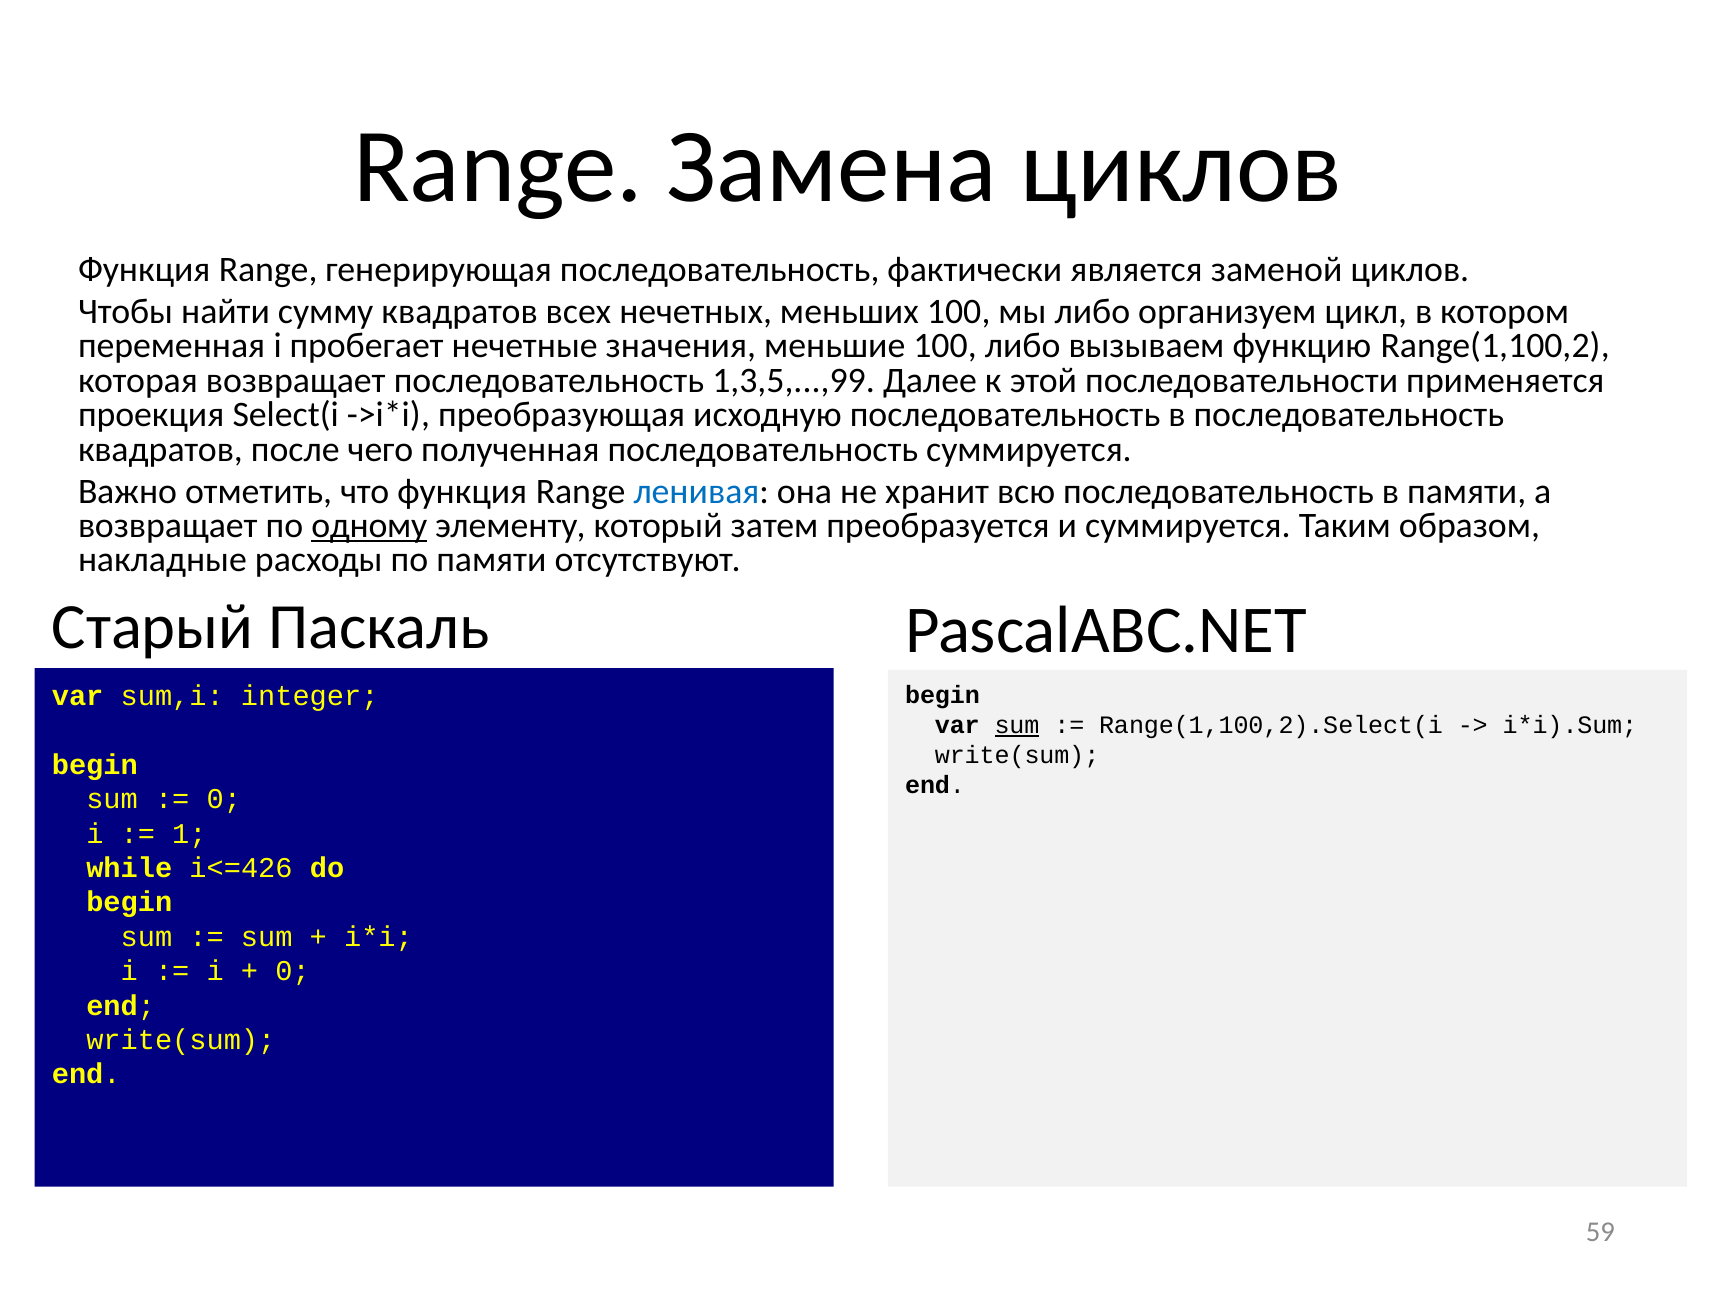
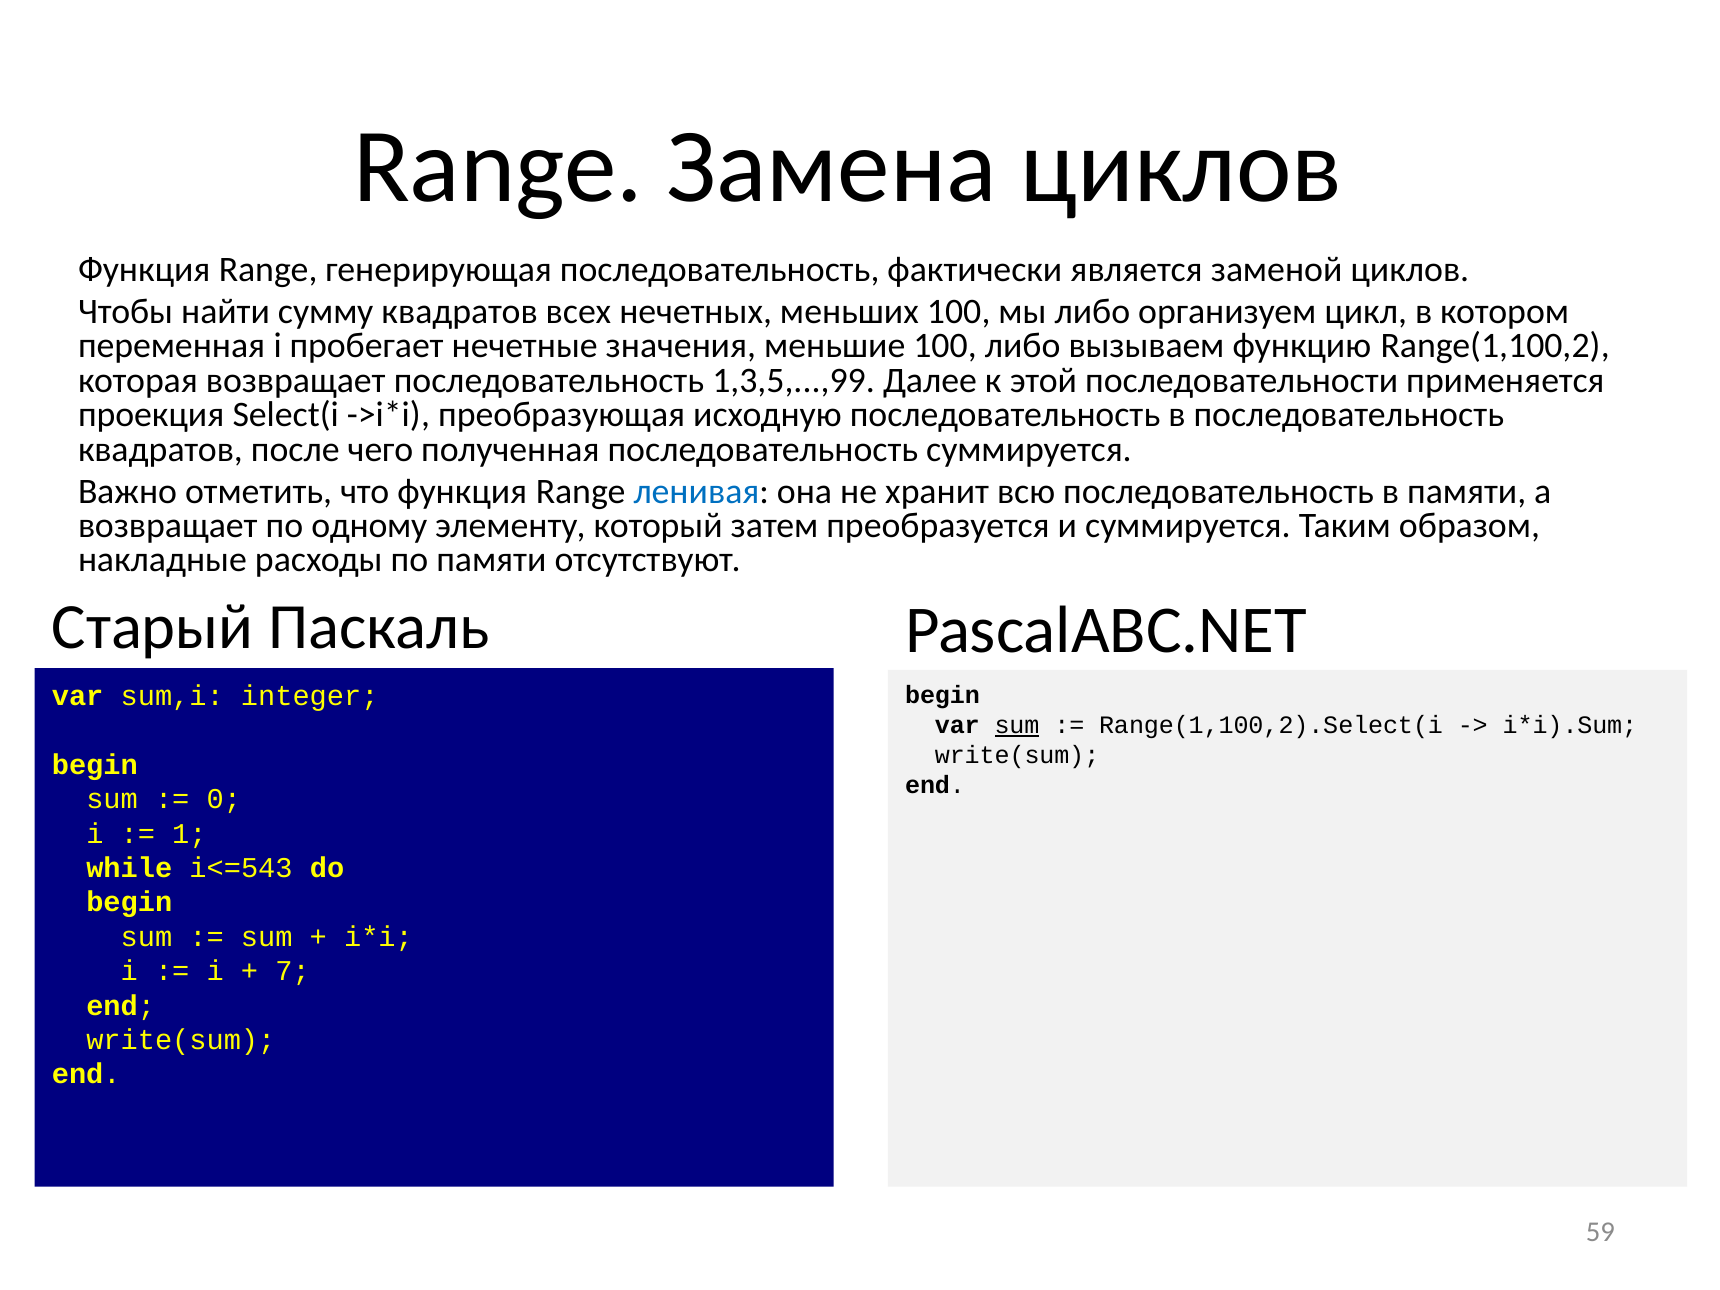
одному underline: present -> none (369, 526)
i<=426: i<=426 -> i<=543 (241, 868)
0: 0 -> 7 (293, 971)
